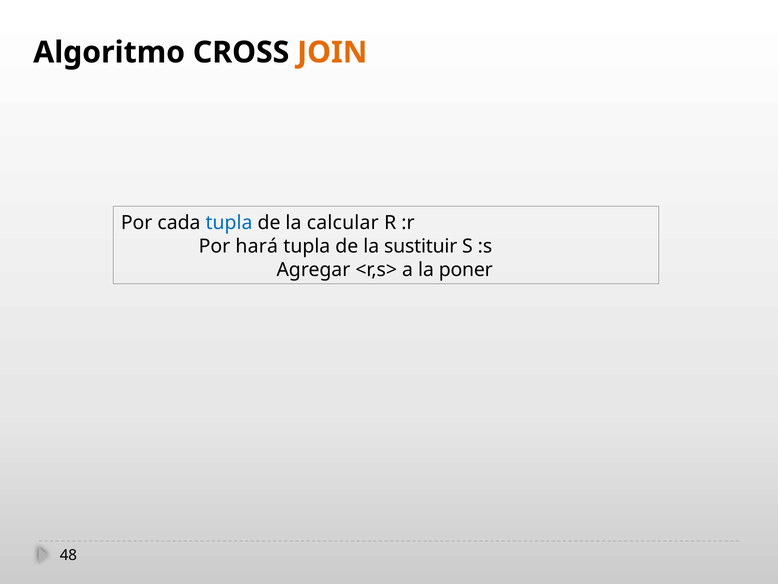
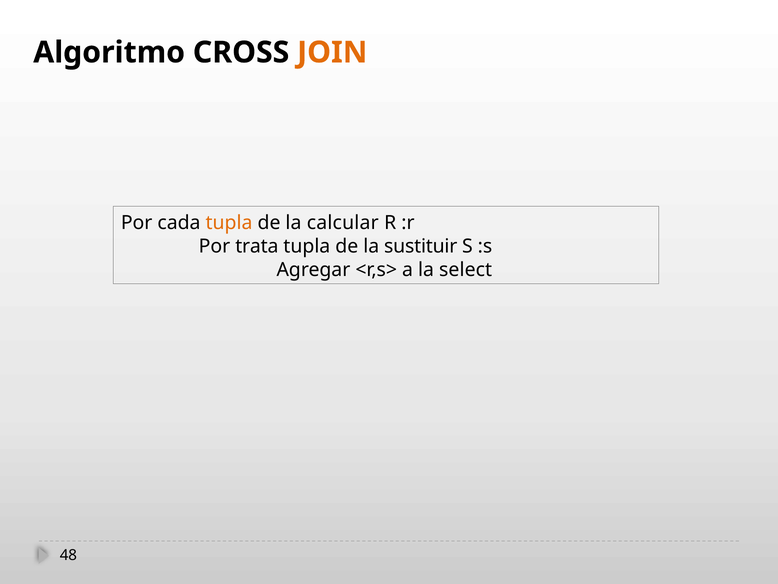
tupla colour: blue -> orange (229, 223)
hará: hará -> trata (257, 246)
poner: poner -> select (466, 269)
